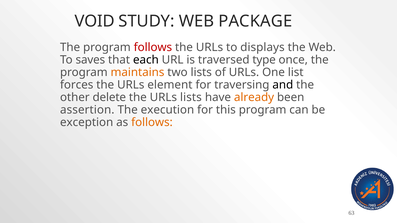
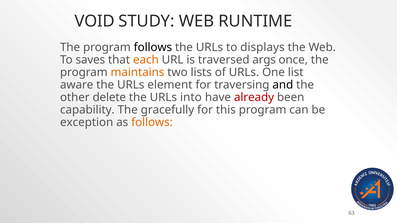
PACKAGE: PACKAGE -> RUNTIME (255, 21)
follows colour: red -> black (153, 47)
each colour: black -> orange (146, 60)
type: type -> args (264, 60)
forces: forces -> aware (77, 85)
URLs lists: lists -> into (191, 97)
already colour: orange -> red (254, 97)
assertion: assertion -> capability (87, 110)
execution: execution -> gracefully (167, 110)
